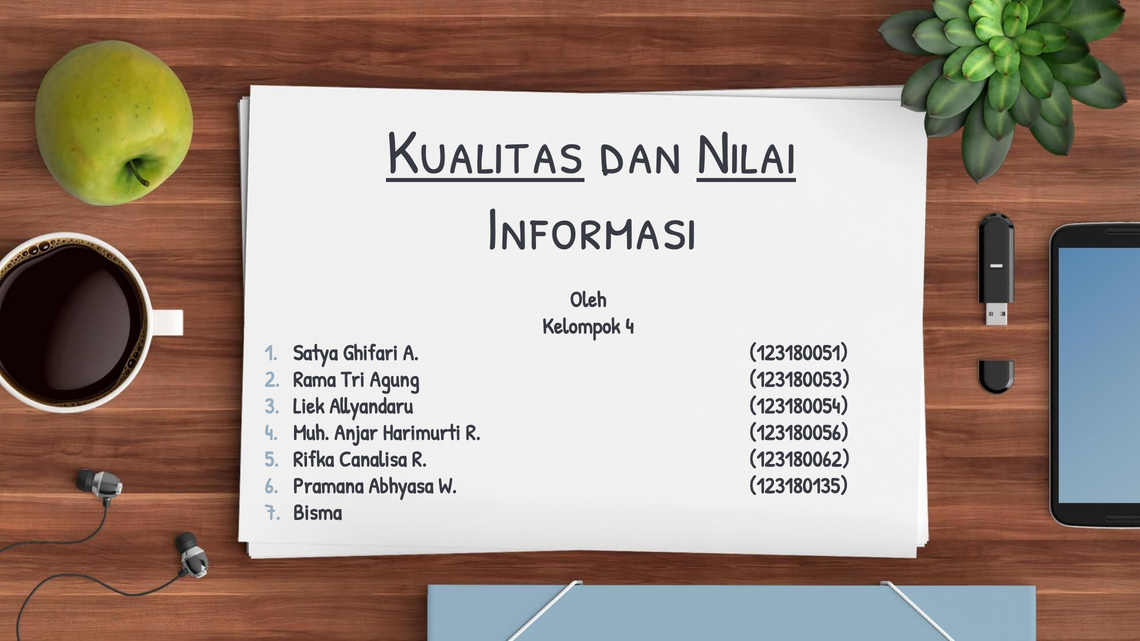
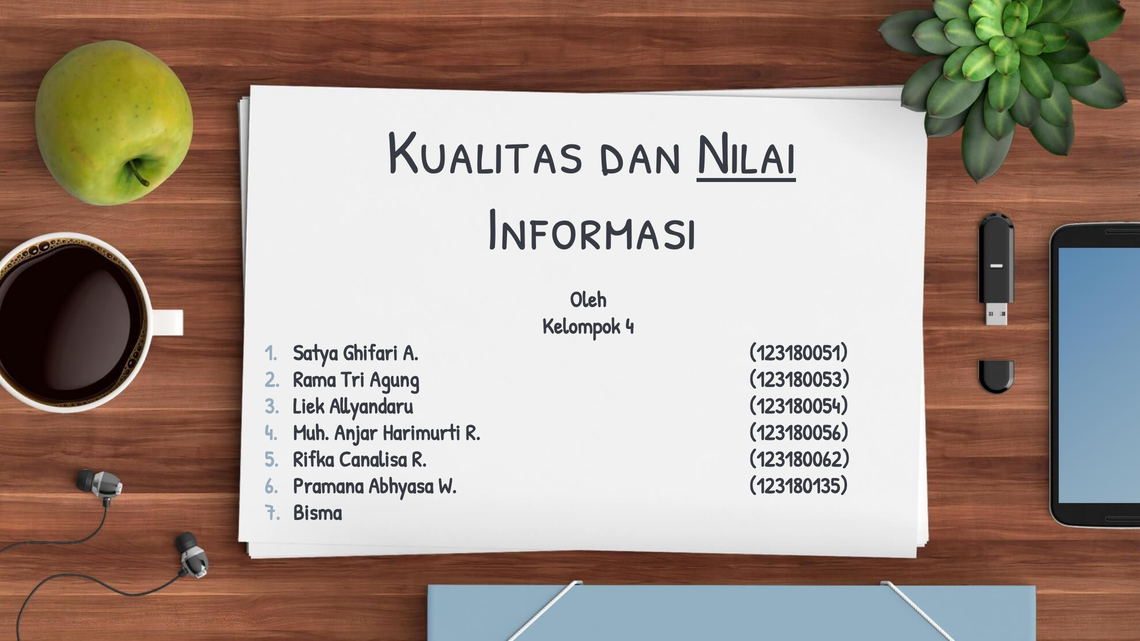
Kualitas underline: present -> none (485, 153)
